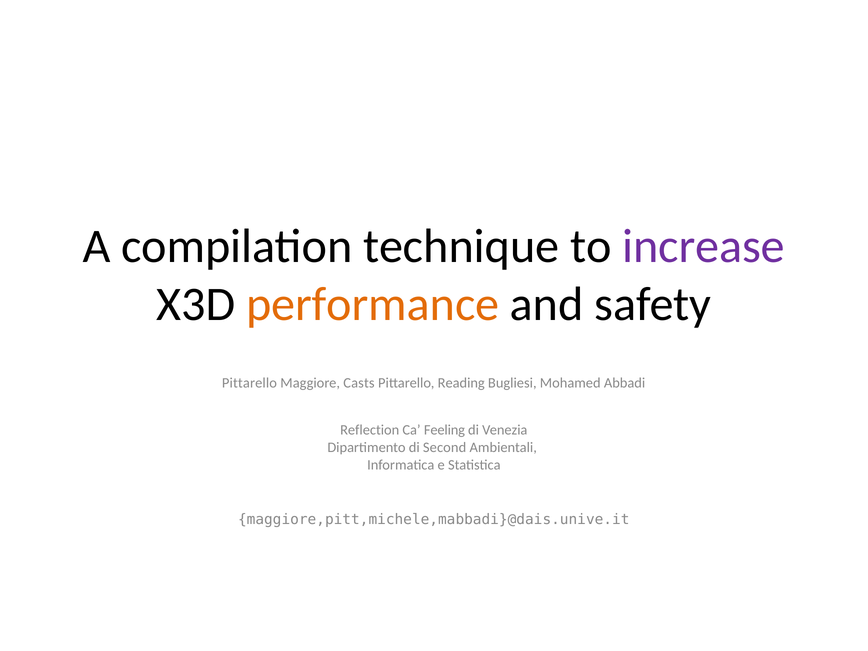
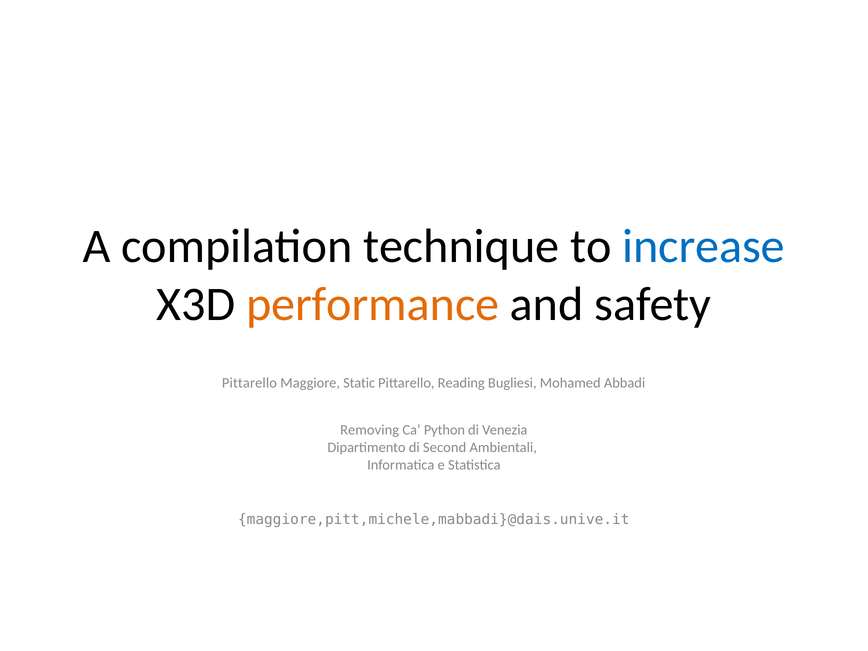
increase colour: purple -> blue (704, 246)
Casts: Casts -> Static (359, 383)
Reflection: Reflection -> Removing (370, 430)
Feeling: Feeling -> Python (444, 430)
